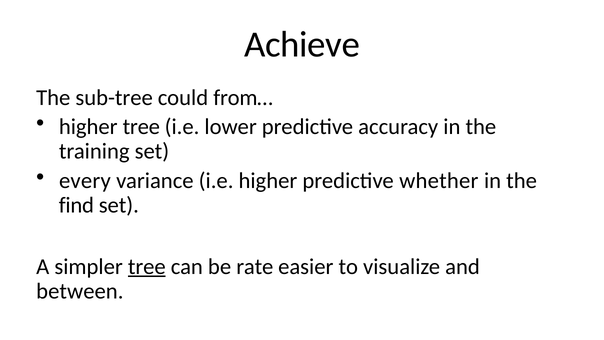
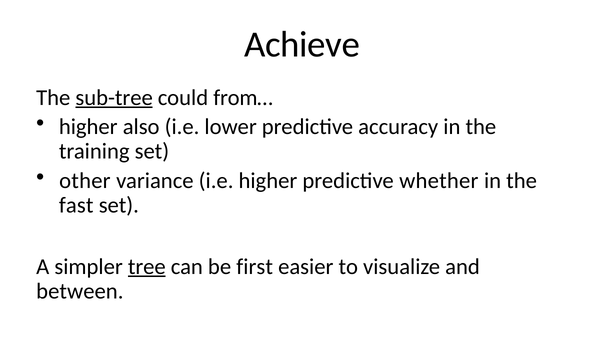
sub-tree underline: none -> present (114, 97)
higher tree: tree -> also (141, 127)
every: every -> other (85, 181)
find: find -> fast (76, 205)
rate: rate -> first (255, 266)
